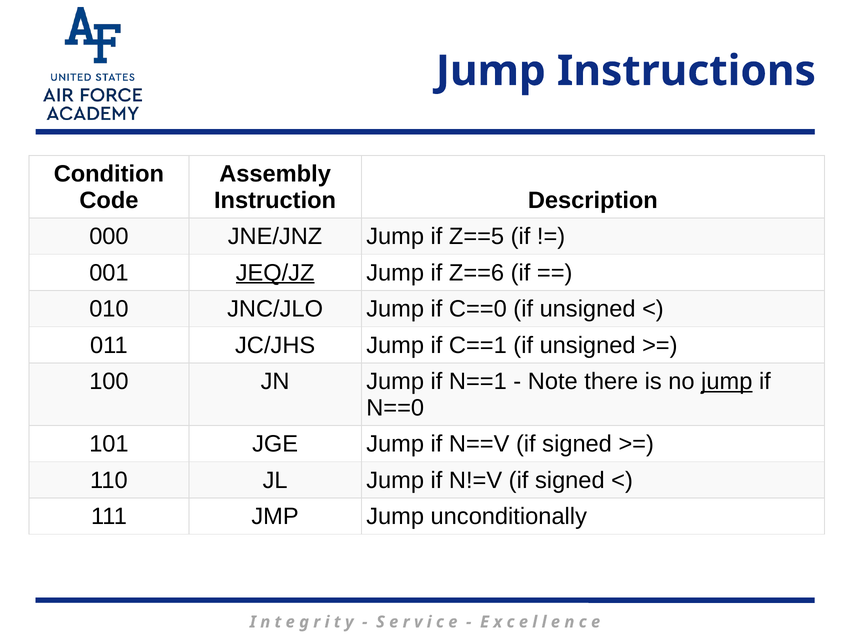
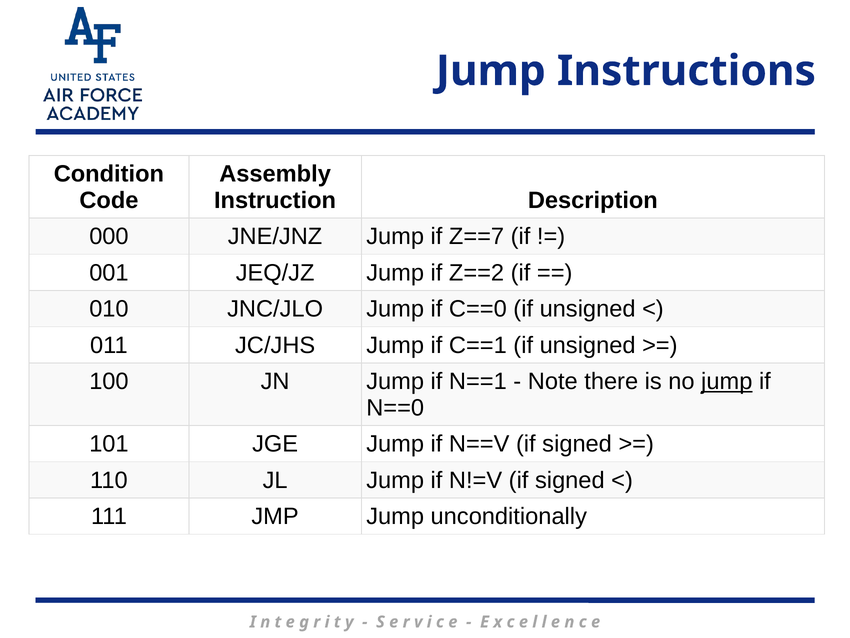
Z==5: Z==5 -> Z==7 (477, 236)
JEQ/JZ underline: present -> none (275, 273)
Z==6: Z==6 -> Z==2 (477, 273)
